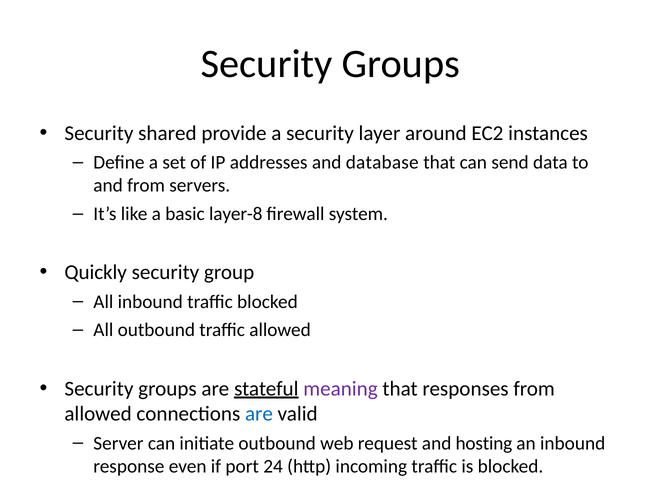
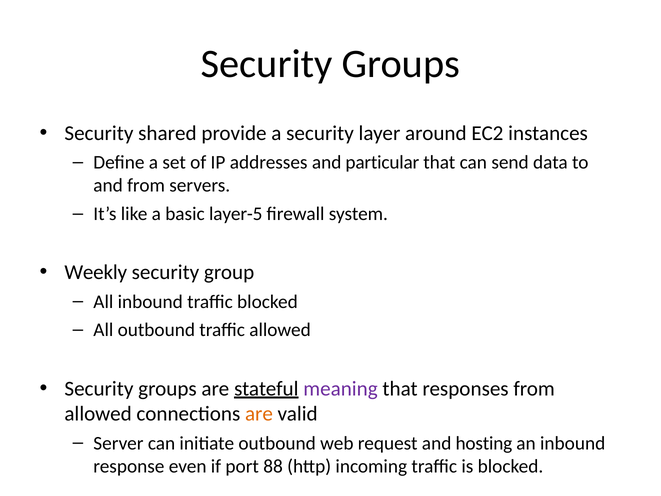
database: database -> particular (382, 162)
layer-8: layer-8 -> layer-5 (236, 214)
Quickly: Quickly -> Weekly (96, 272)
are colour: blue -> orange (259, 414)
24: 24 -> 88 (273, 466)
